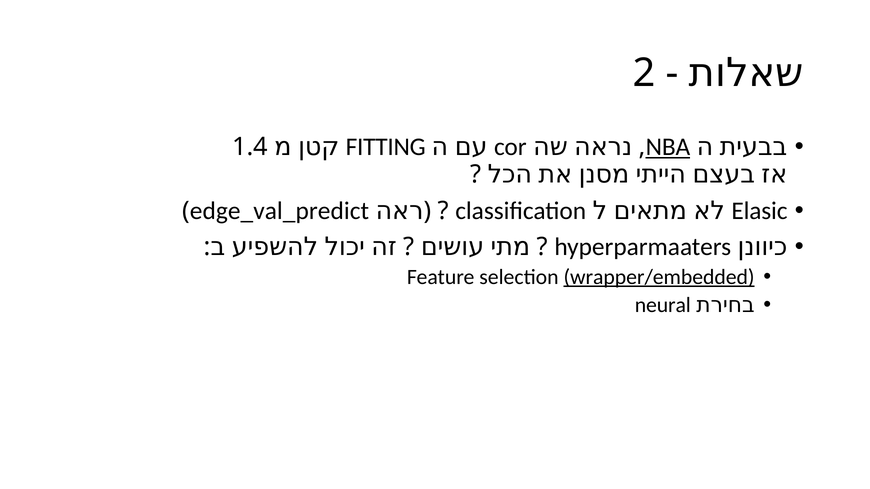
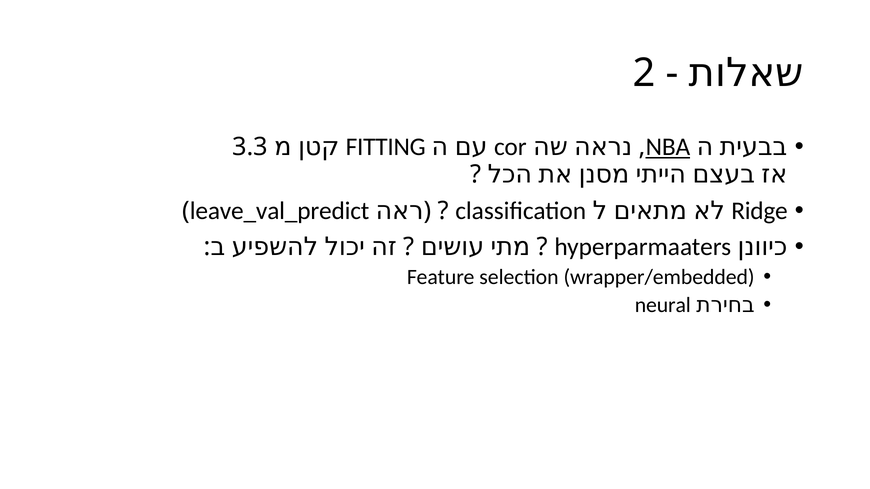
1.4: 1.4 -> 3.3 (250, 147)
edge_val_predict: edge_val_predict -> leave_val_predict (280, 211)
Elasic: Elasic -> Ridge (760, 211)
wrapper/embedded underline: present -> none (659, 277)
